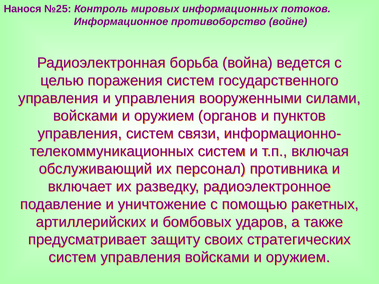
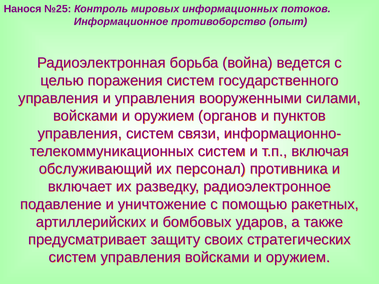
войне: войне -> опыт (288, 22)
